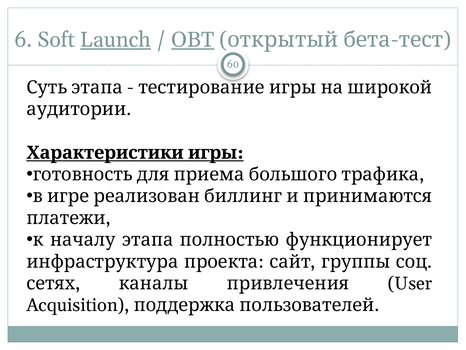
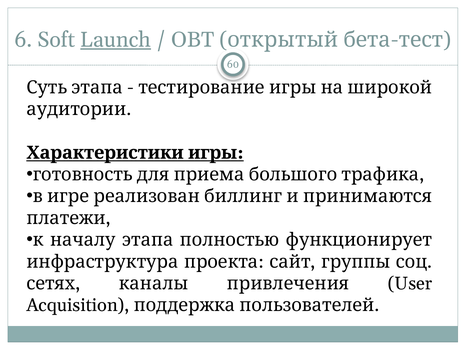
OBT underline: present -> none (193, 40)
